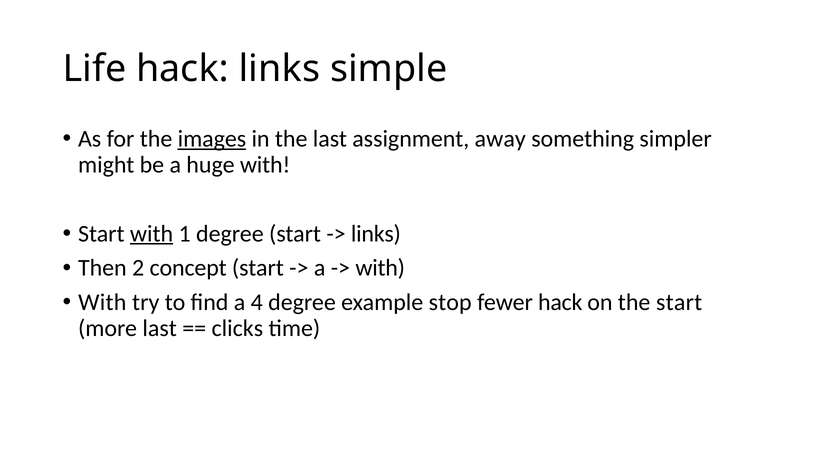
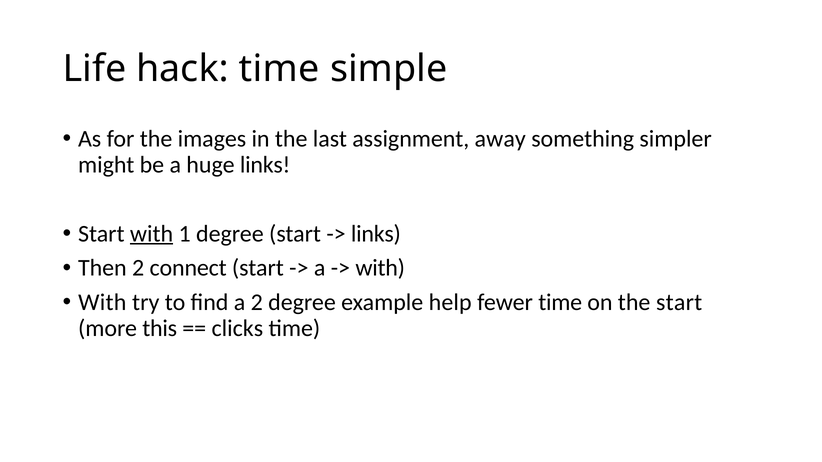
hack links: links -> time (279, 69)
images underline: present -> none (212, 139)
huge with: with -> links (265, 165)
concept: concept -> connect (188, 268)
a 4: 4 -> 2 (257, 303)
stop: stop -> help (450, 303)
fewer hack: hack -> time (560, 303)
more last: last -> this (160, 329)
